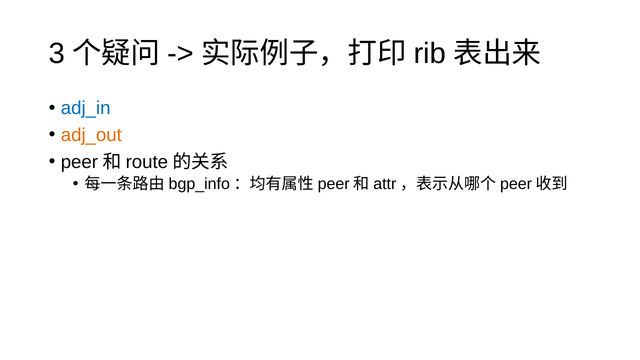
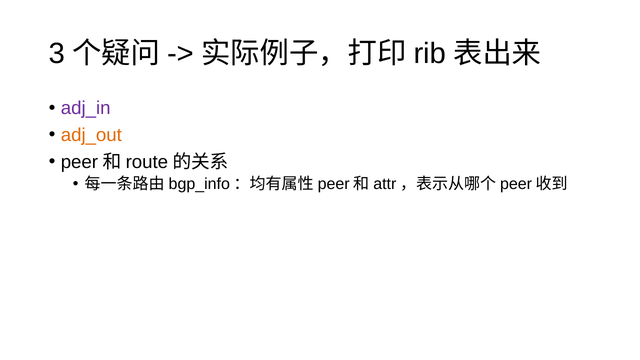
adj_in colour: blue -> purple (86, 108)
